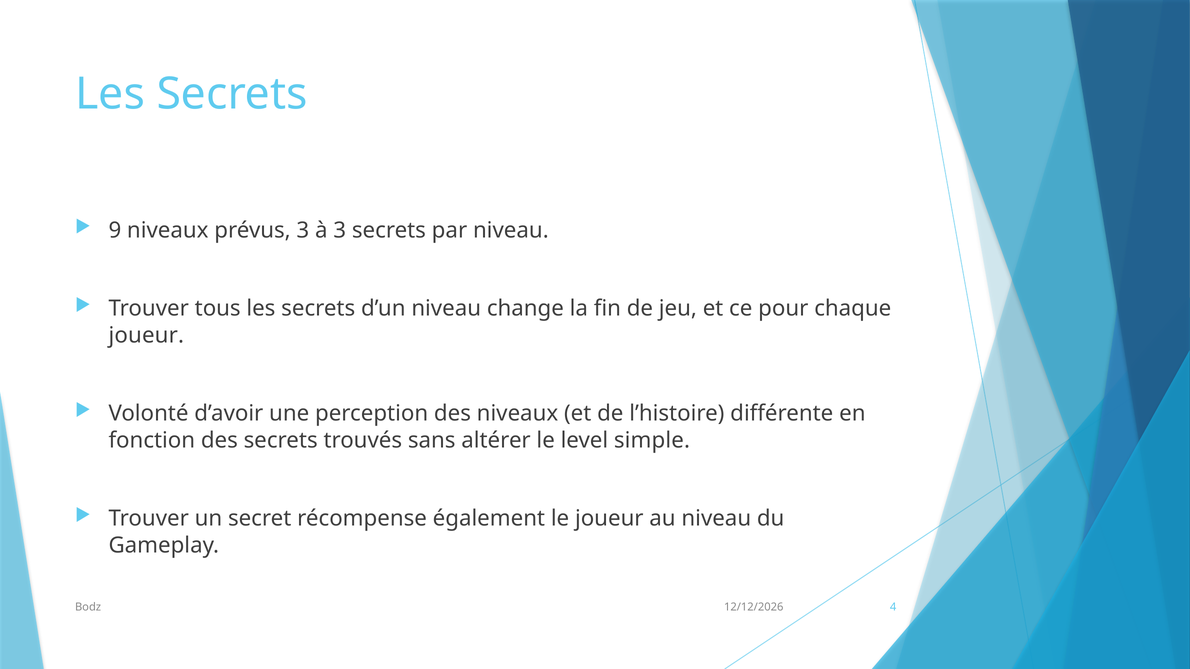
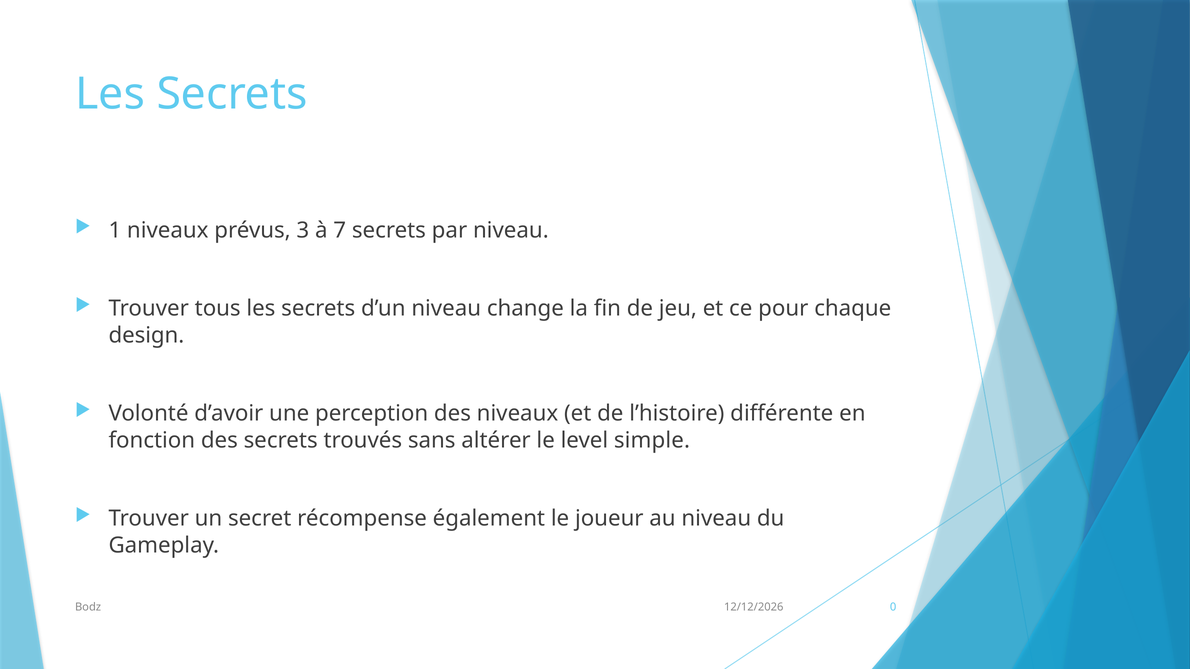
9: 9 -> 1 (115, 230)
à 3: 3 -> 7 (340, 230)
joueur: joueur -> design (146, 335)
4: 4 -> 0 (893, 607)
